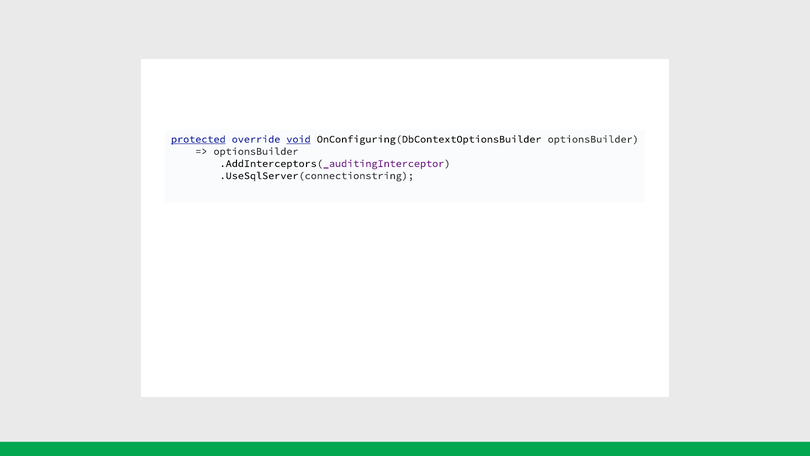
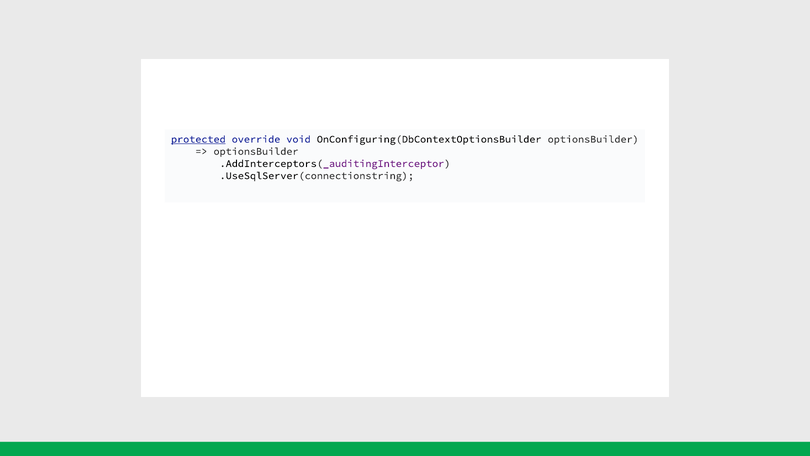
void underline: present -> none (299, 139)
